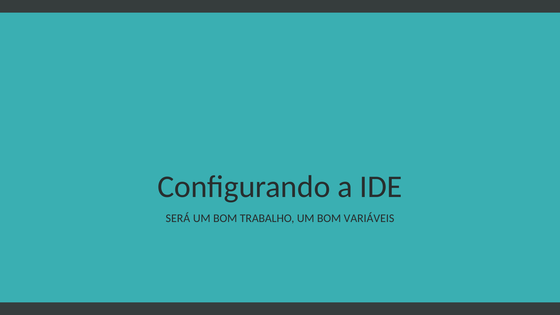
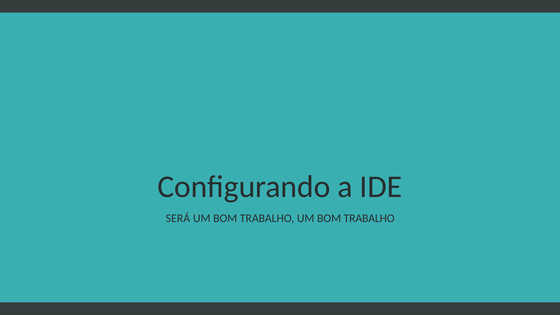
TRABALHO UM BOM VARIÁVEIS: VARIÁVEIS -> TRABALHO (369, 218)
